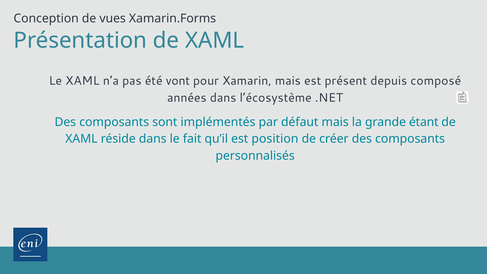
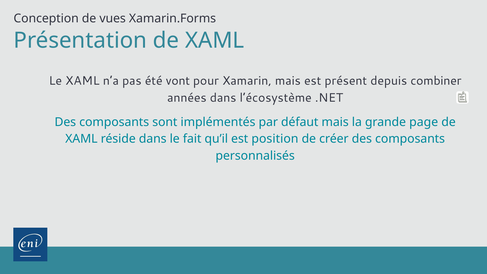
composé: composé -> combiner (436, 81)
étant: étant -> page (424, 122)
